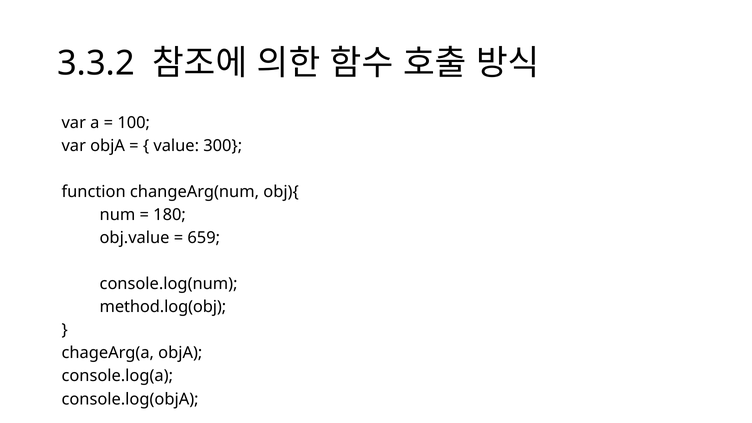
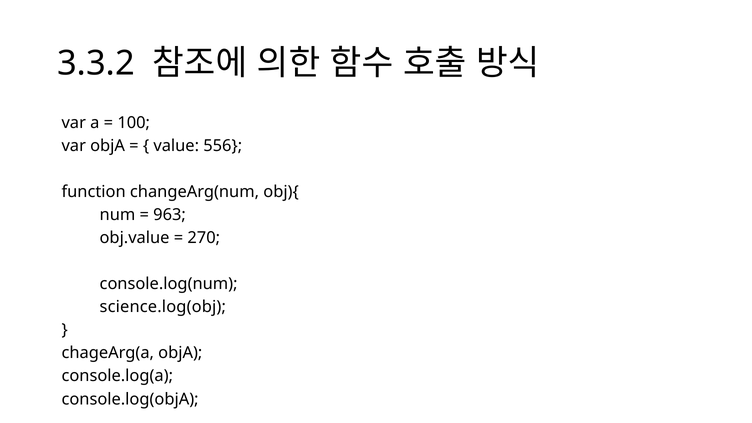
300: 300 -> 556 (223, 146)
180: 180 -> 963 (170, 215)
659: 659 -> 270 (204, 238)
method.log(obj: method.log(obj -> science.log(obj (163, 307)
